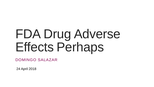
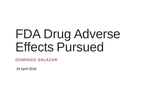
Perhaps: Perhaps -> Pursued (80, 47)
